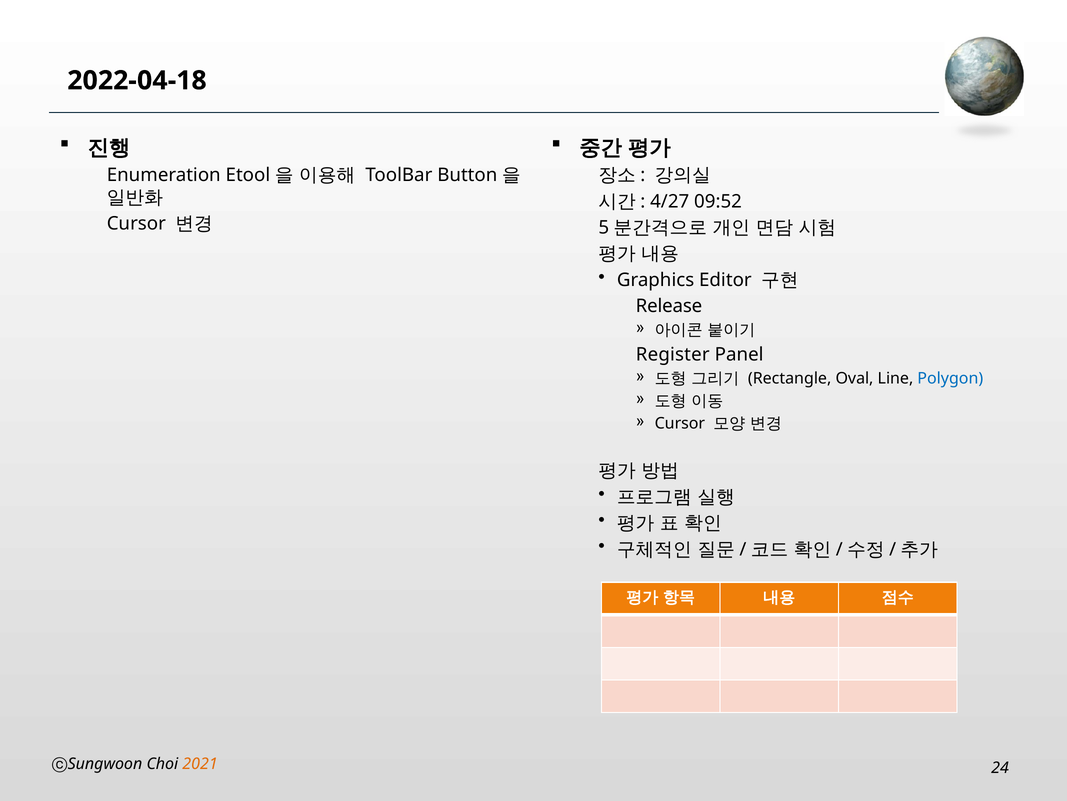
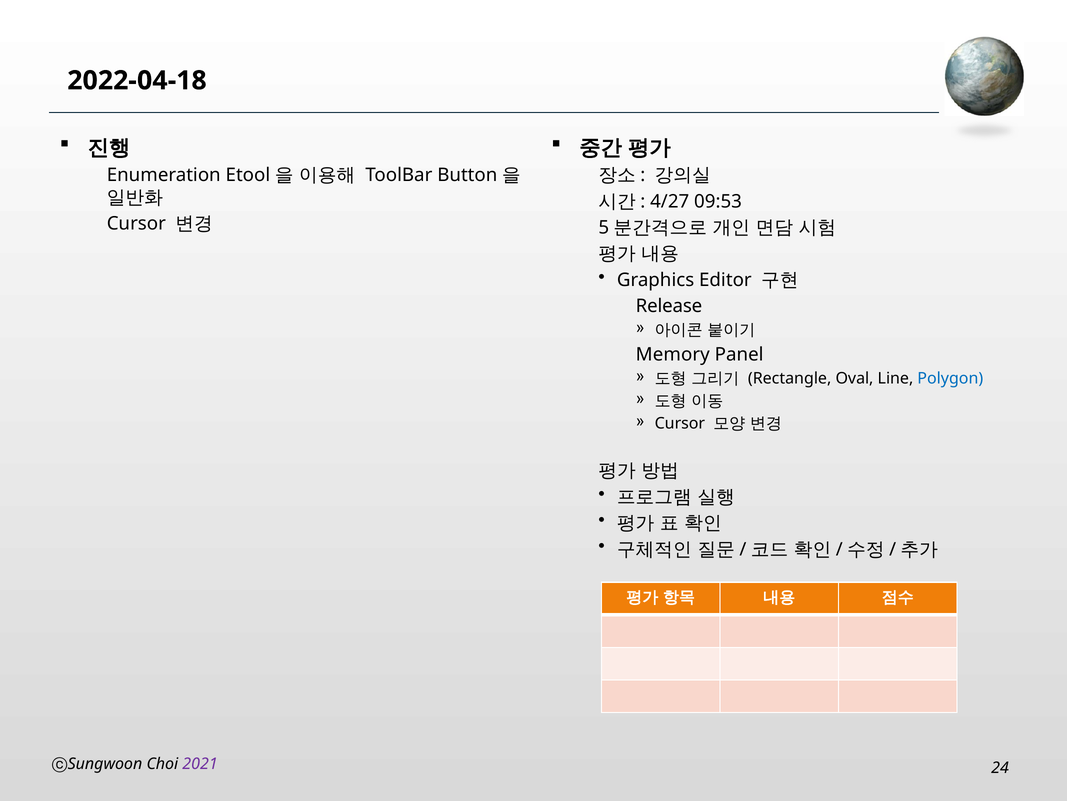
09:52: 09:52 -> 09:53 (718, 201)
Register: Register -> Memory (673, 355)
2021 colour: orange -> purple (200, 764)
